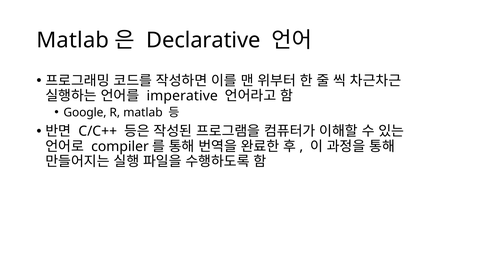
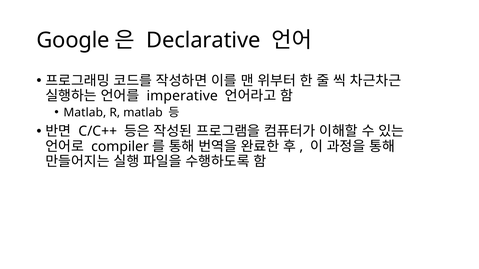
Matlab: Matlab -> Google (73, 40)
Google: Google -> Matlab (85, 113)
